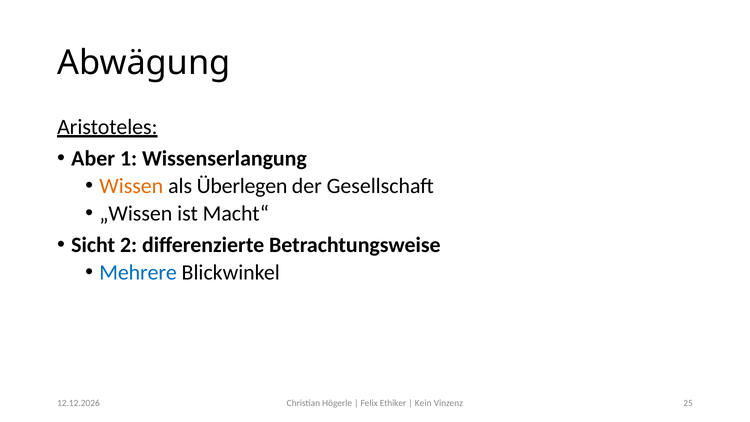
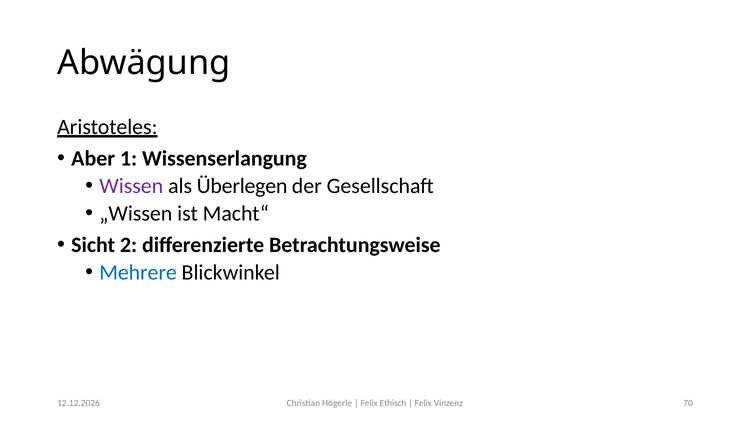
Wissen colour: orange -> purple (131, 186)
Ethiker: Ethiker -> Ethisch (393, 403)
Kein: Kein -> Felix (423, 403)
25: 25 -> 70 (688, 403)
